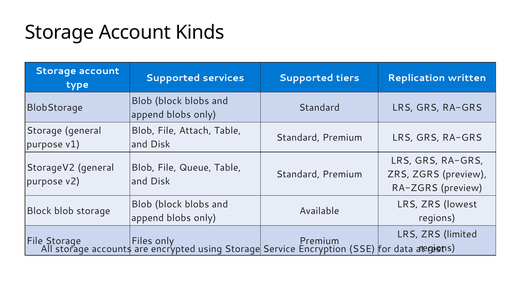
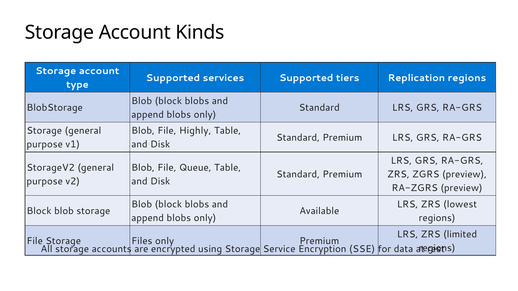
Replication written: written -> regions (467, 78)
Attach: Attach -> Highly (195, 131)
